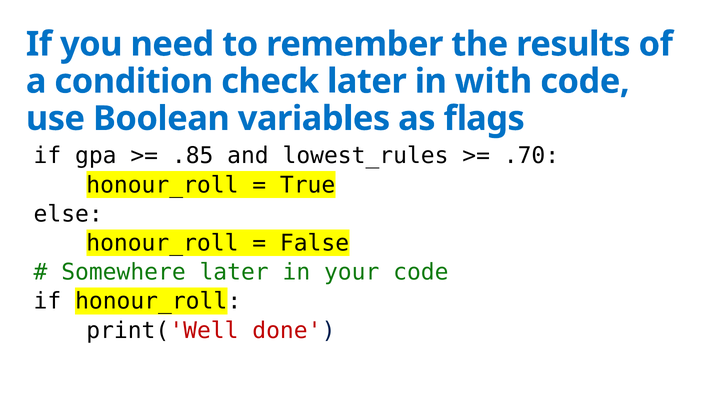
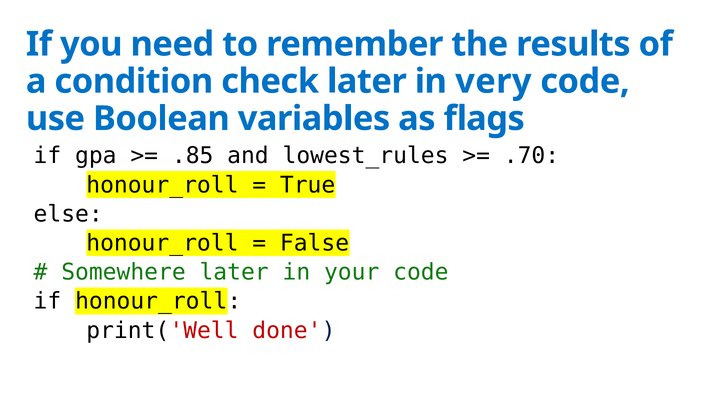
with: with -> very (493, 81)
